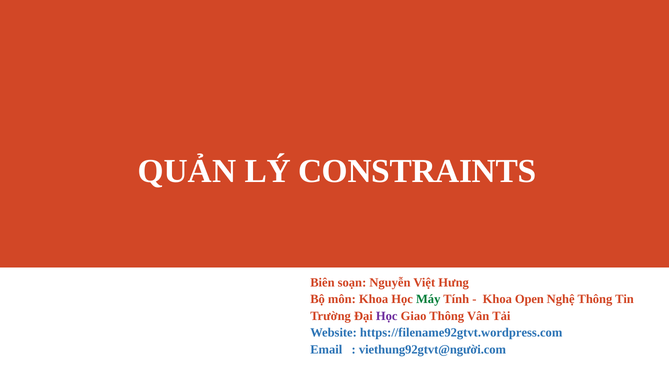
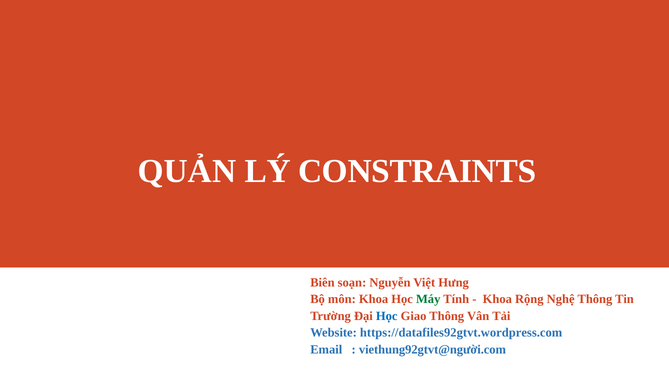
Open: Open -> Rộng (529, 299)
Học colour: purple -> blue (387, 315)
https://filename92gtvt.wordpress.com: https://filename92gtvt.wordpress.com -> https://datafiles92gtvt.wordpress.com (461, 332)
